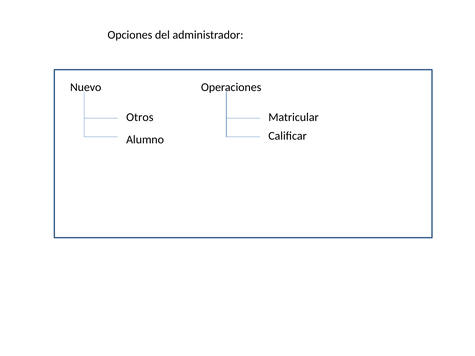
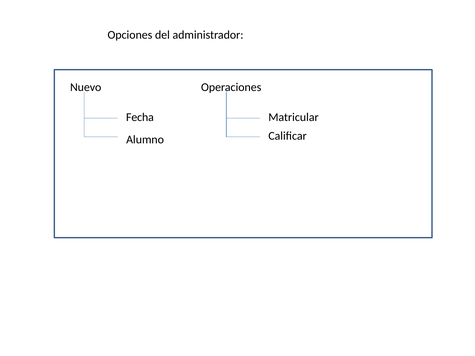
Otros: Otros -> Fecha (140, 117)
